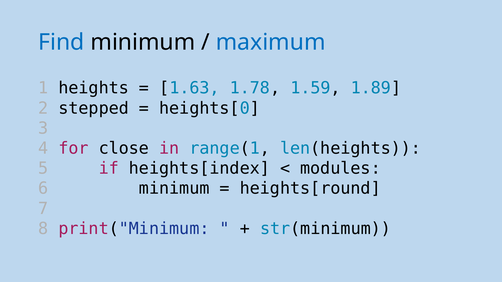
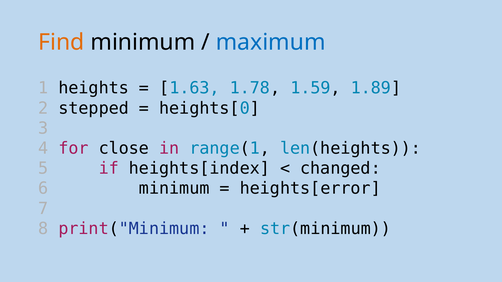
Find colour: blue -> orange (61, 42)
modules: modules -> changed (340, 169)
heights[round: heights[round -> heights[error (310, 189)
